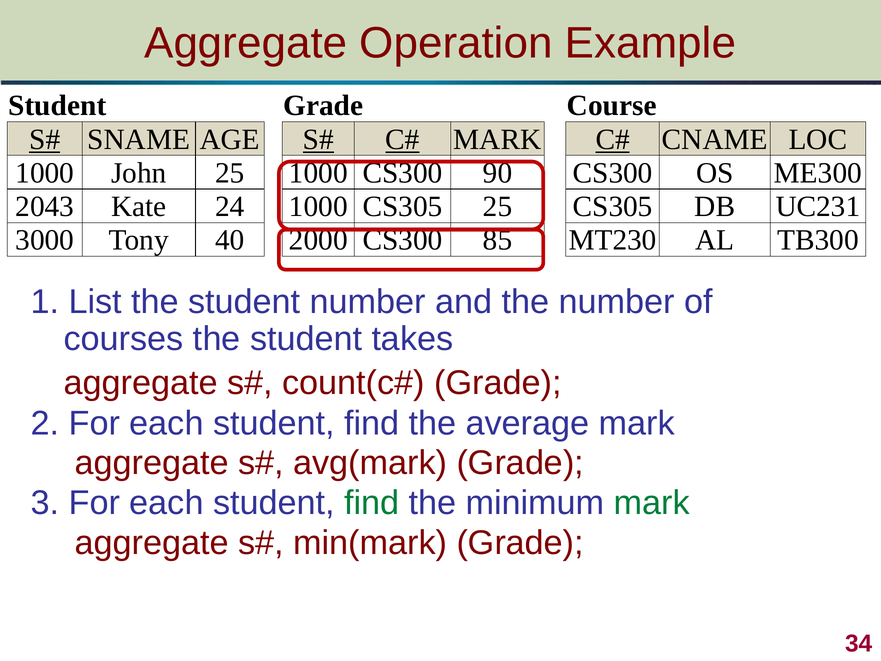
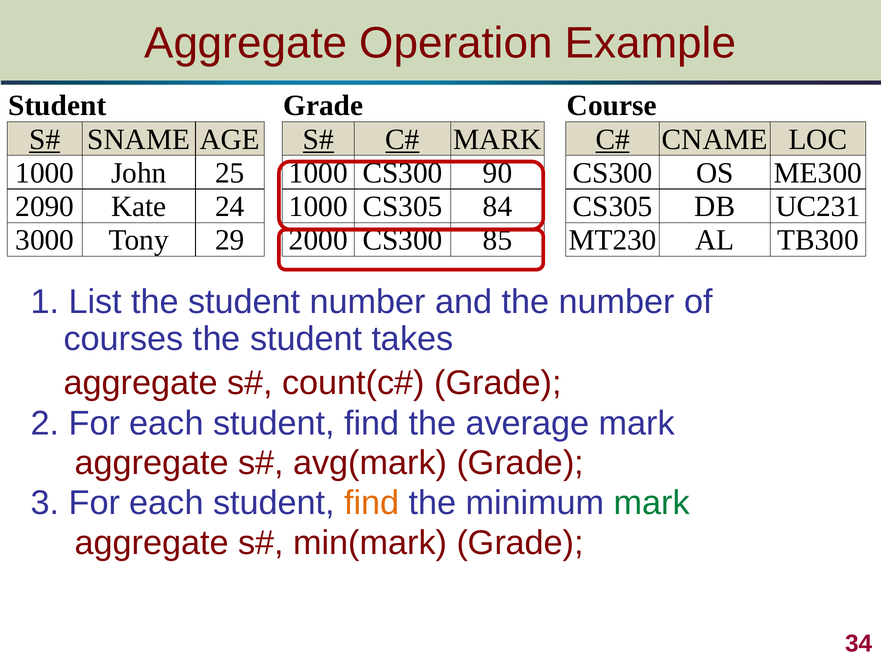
2043: 2043 -> 2090 (45, 207)
CS305 25: 25 -> 84 (498, 207)
40: 40 -> 29 (230, 240)
find colour: green -> orange (372, 503)
